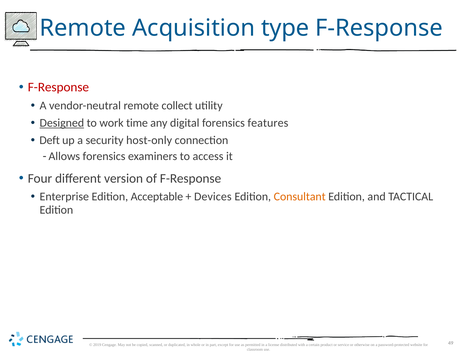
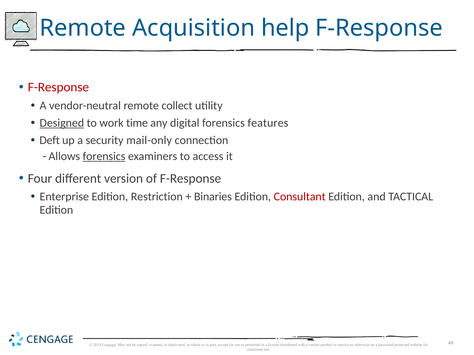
type: type -> help (285, 28)
host-only: host-only -> mail-only (149, 141)
forensics underline: none -> present (104, 156)
Acceptable: Acceptable -> Restriction (157, 197)
Devices: Devices -> Binaries (213, 197)
Consultant colour: orange -> red (300, 197)
